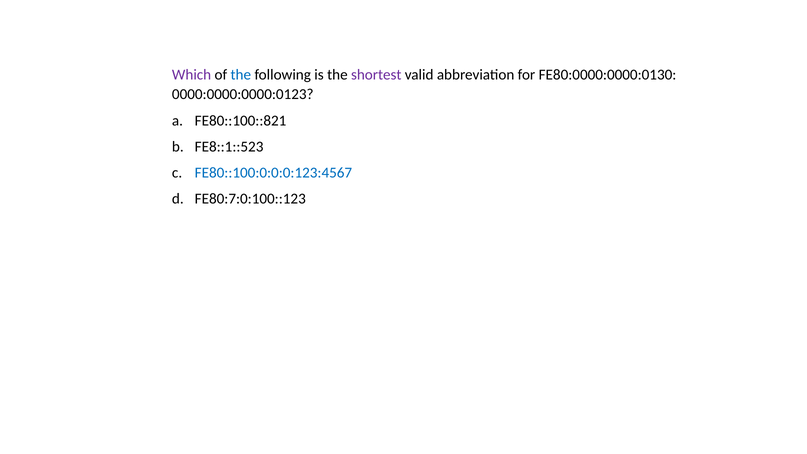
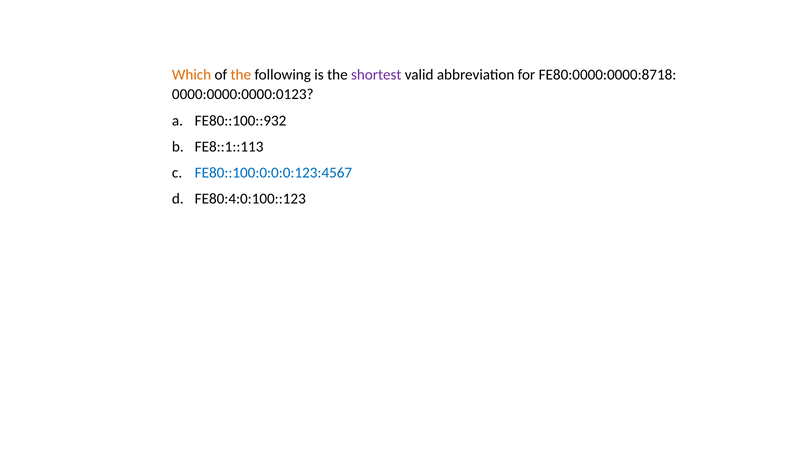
Which colour: purple -> orange (192, 75)
the colour: blue -> orange (241, 75)
FE80:0000:0000:0130: FE80:0000:0000:0130 -> FE80:0000:0000:8718 (608, 75)
FE80::100::821: FE80::100::821 -> FE80::100::932 (241, 121)
FE8::1::523: FE8::1::523 -> FE8::1::113 (229, 147)
FE80:7:0:100::123: FE80:7:0:100::123 -> FE80:4:0:100::123 (250, 199)
